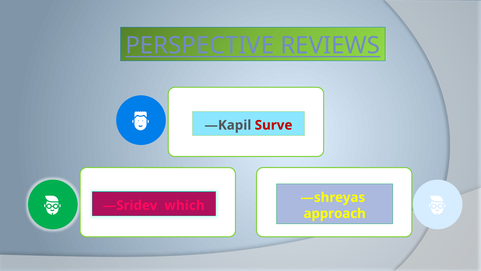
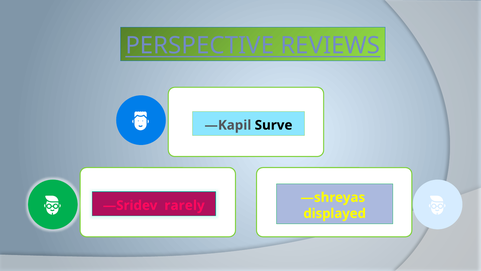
Surve colour: red -> black (274, 125)
which: which -> rarely (185, 205)
approach: approach -> displayed (335, 213)
